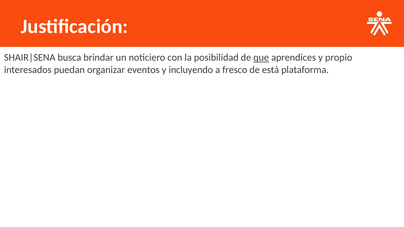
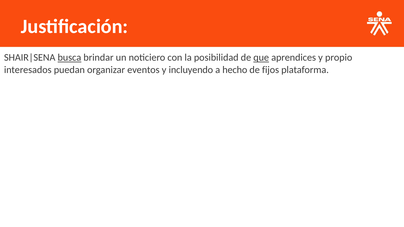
busca underline: none -> present (69, 58)
fresco: fresco -> hecho (235, 70)
está: está -> fijos (271, 70)
